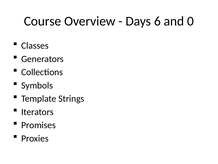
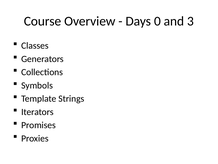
6: 6 -> 0 (157, 21)
0: 0 -> 3 (191, 21)
